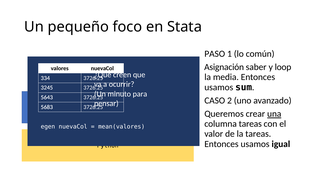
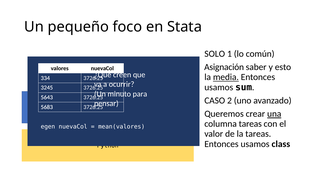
PASO: PASO -> SOLO (215, 54)
loop: loop -> esto (283, 67)
media underline: none -> present (226, 77)
igual: igual -> class (281, 144)
